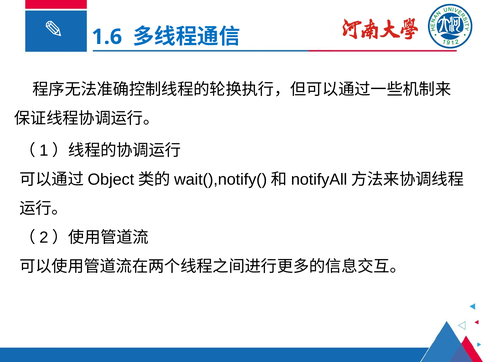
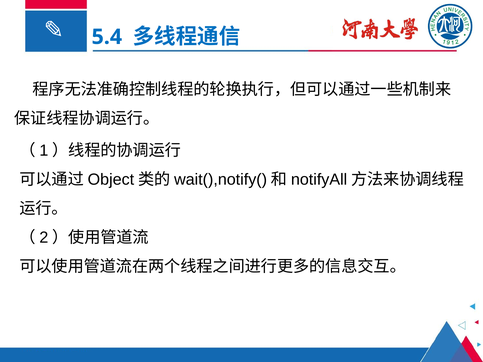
1.6: 1.6 -> 5.4 (107, 37)
